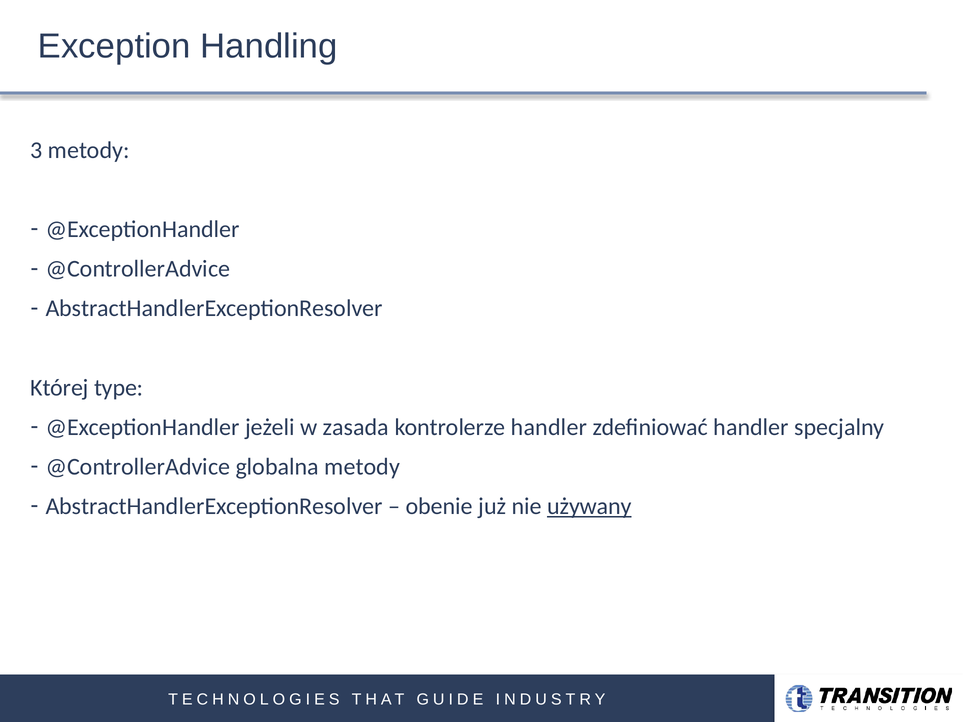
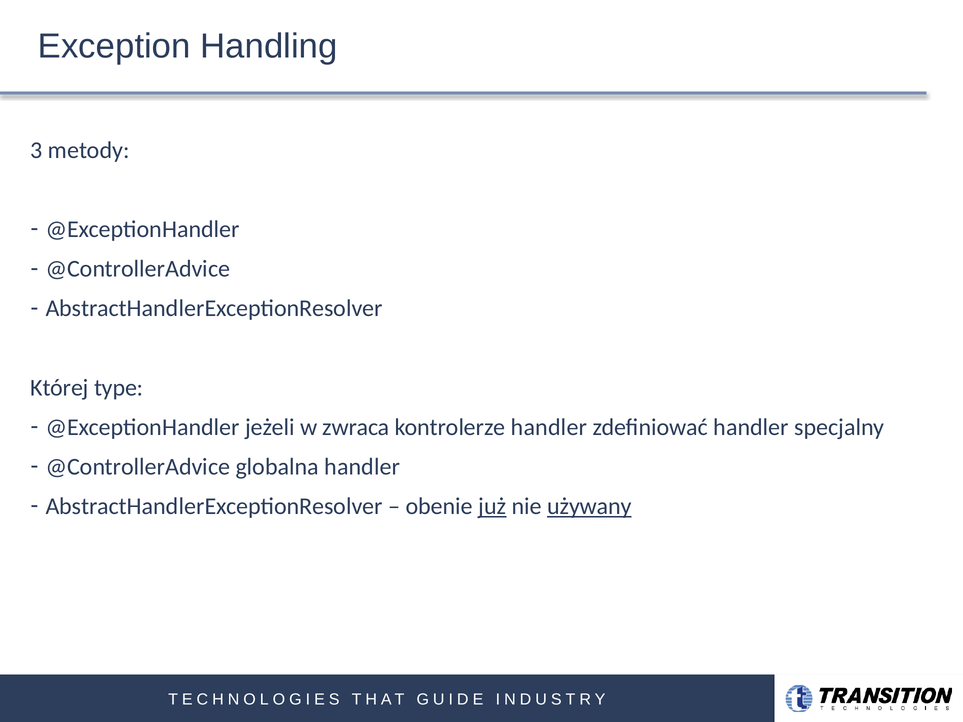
zasada: zasada -> zwraca (356, 427)
globalna metody: metody -> handler (362, 467)
już underline: none -> present (492, 506)
